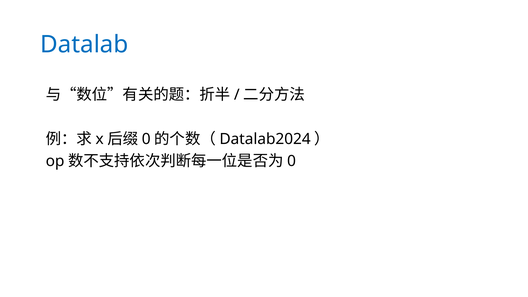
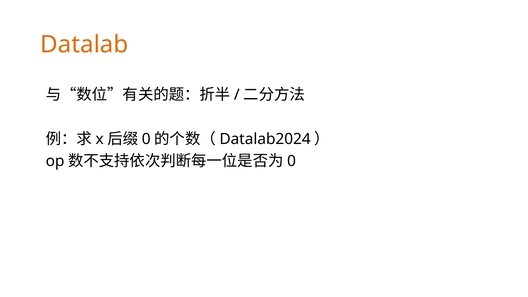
Datalab colour: blue -> orange (84, 44)
